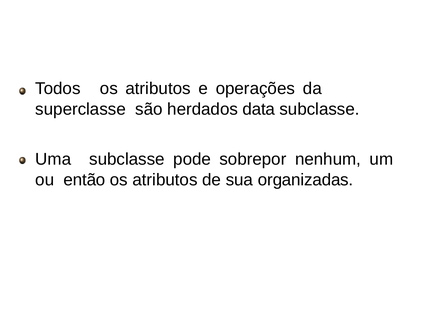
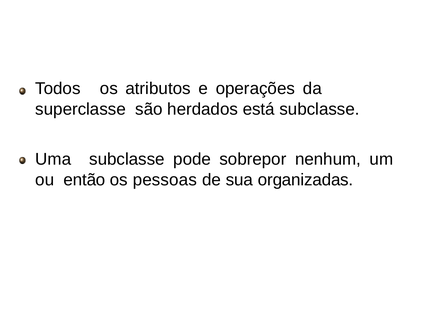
data: data -> está (259, 109)
atributos: atributos -> pessoas (165, 180)
